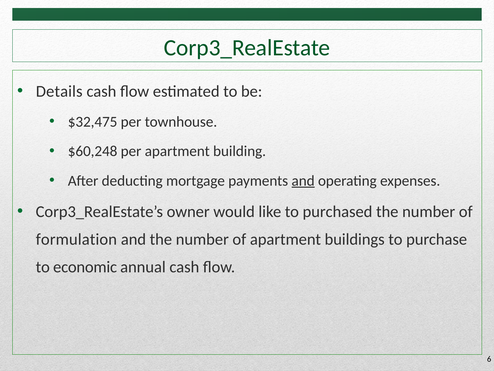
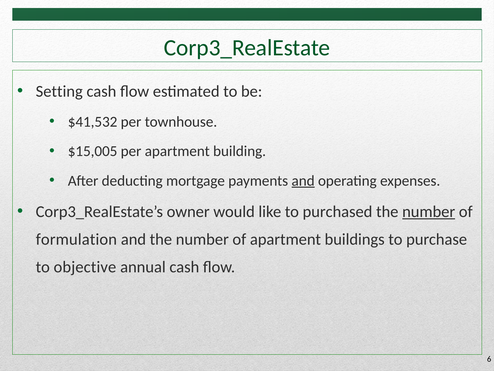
Details: Details -> Setting (59, 91)
$32,475: $32,475 -> $41,532 (93, 122)
$60,248: $60,248 -> $15,005 (93, 151)
number underline: none -> present (429, 212)
economic: economic -> objective (85, 267)
